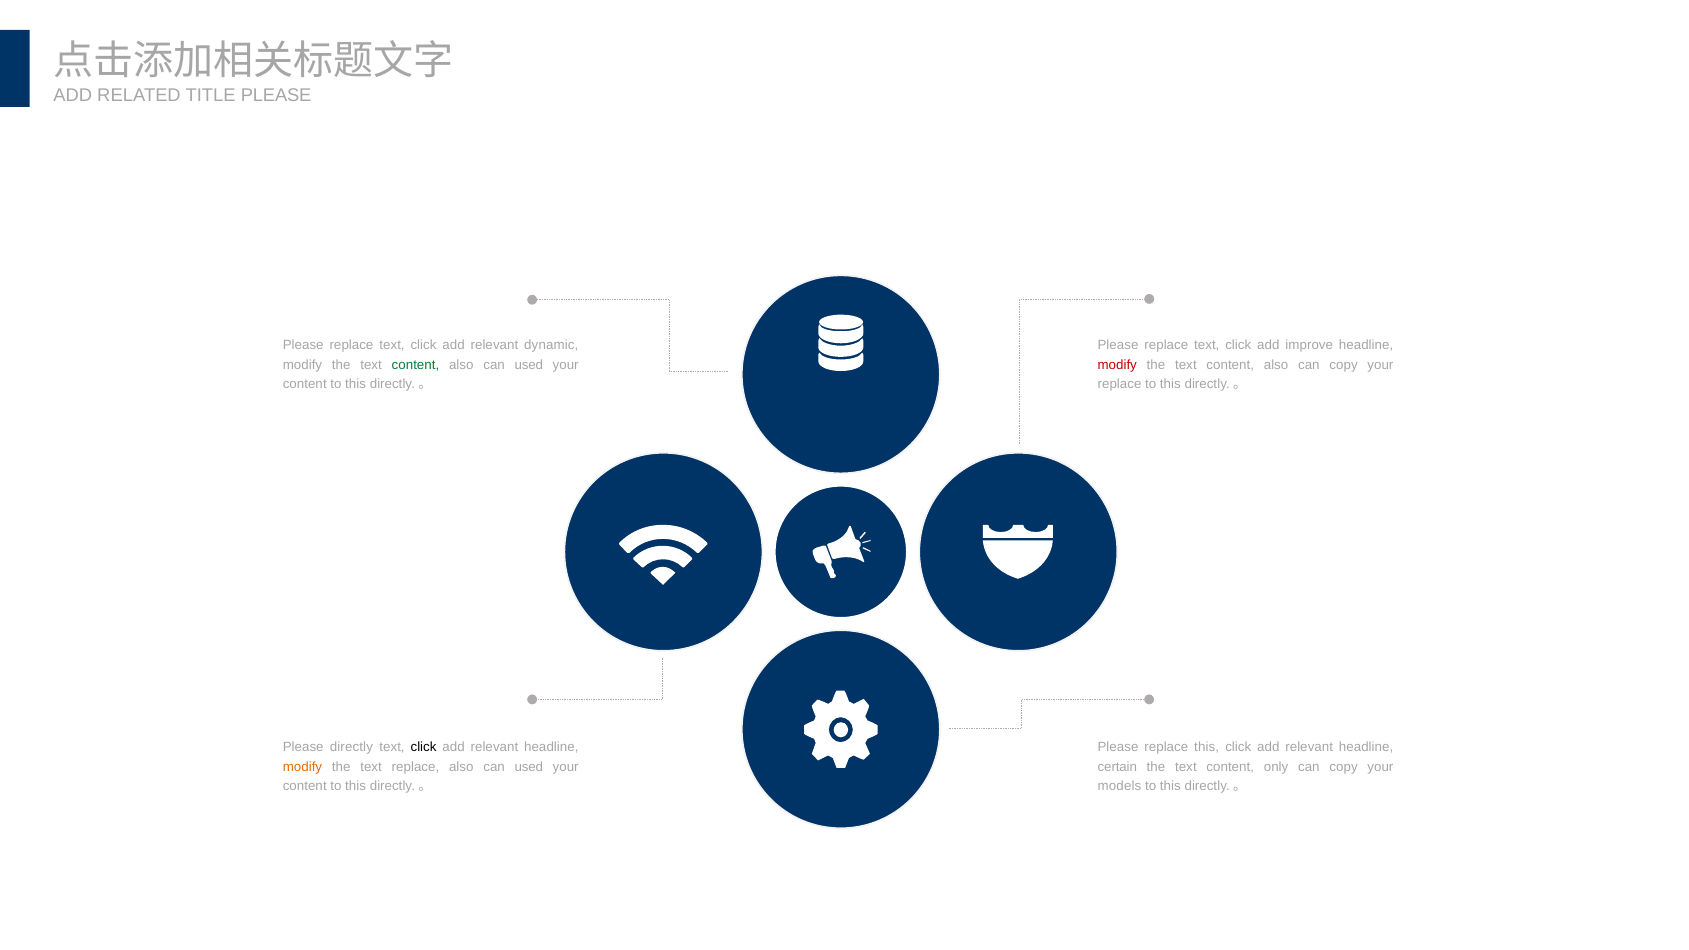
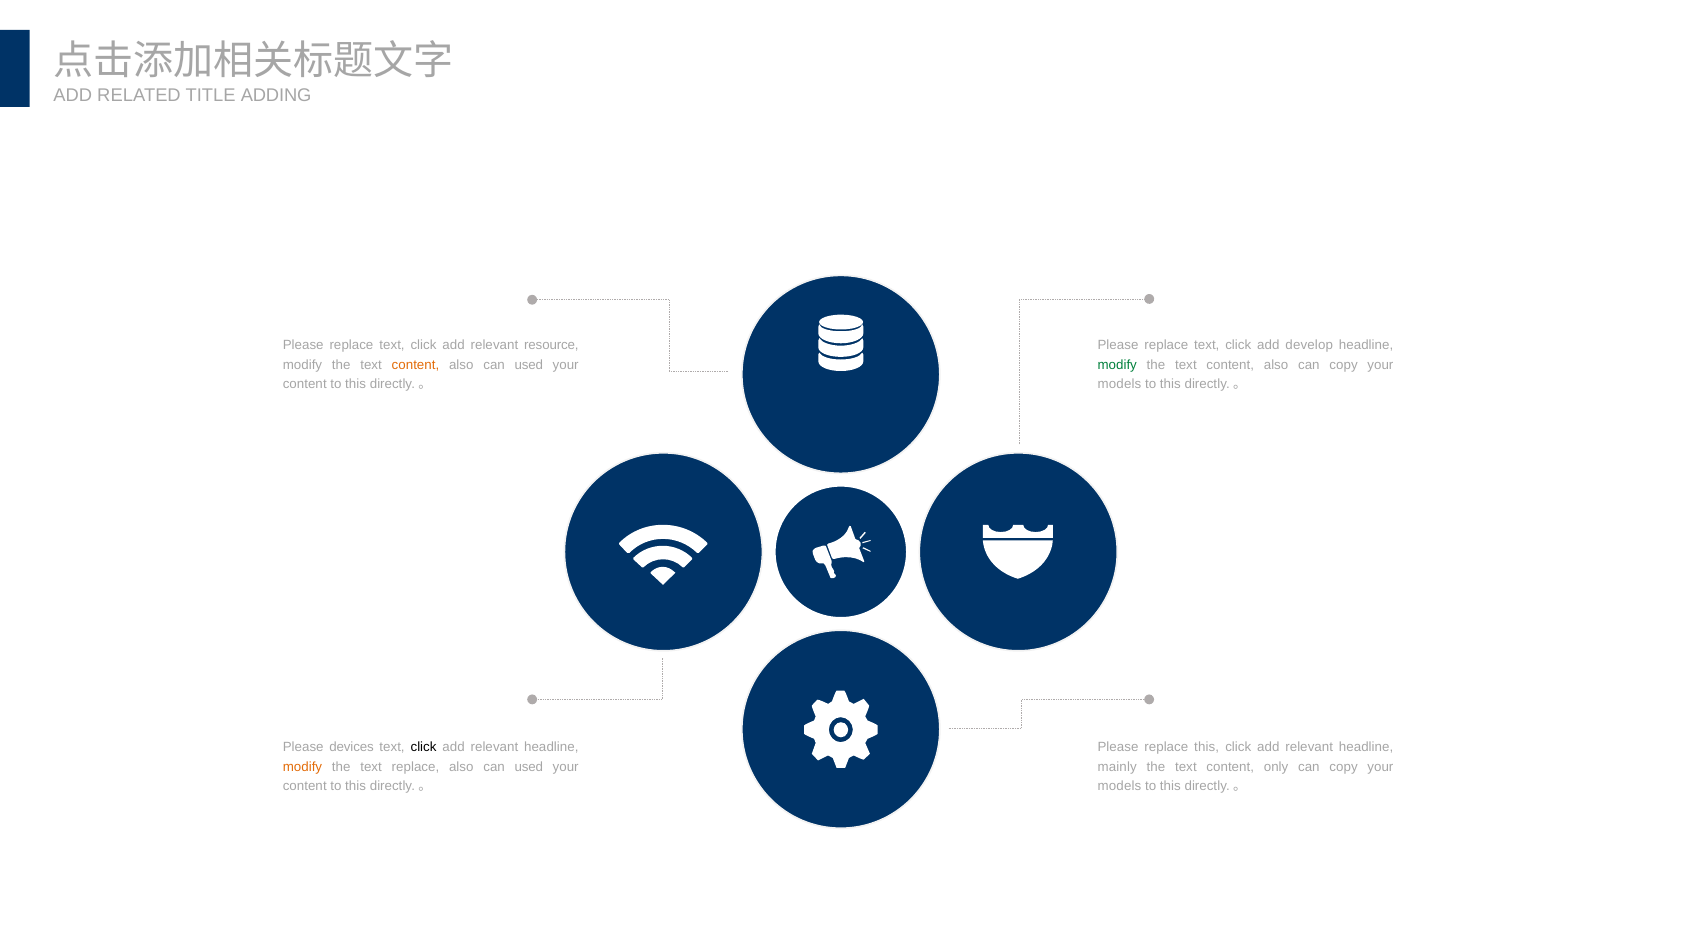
TITLE PLEASE: PLEASE -> ADDING (276, 96)
dynamic: dynamic -> resource (551, 346)
improve: improve -> develop (1309, 346)
content colour: green -> orange (415, 365)
modify colour: red -> green (1117, 365)
replace: replace -> models (1120, 384)
Please directly: directly -> devices (352, 747)
certain: certain -> mainly (1117, 767)
